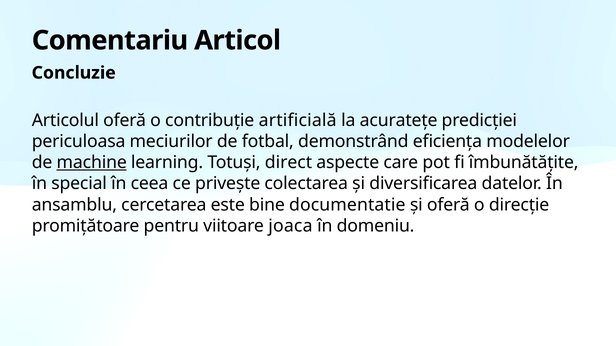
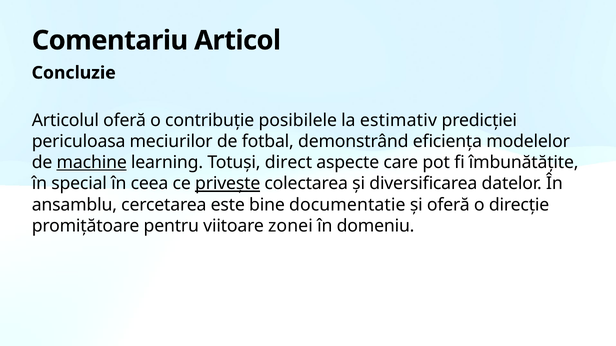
artificială: artificială -> posibilele (298, 120)
acuratețe: acuratețe -> estimativ (398, 120)
privește underline: none -> present (228, 184)
joaca: joaca -> zonei (290, 226)
